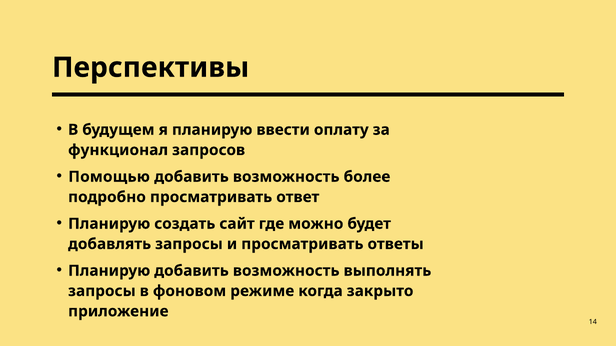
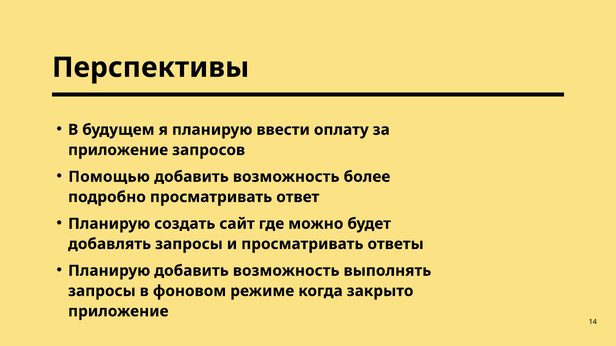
функционал: функционал -> приложение (118, 150)
